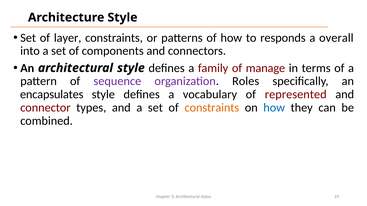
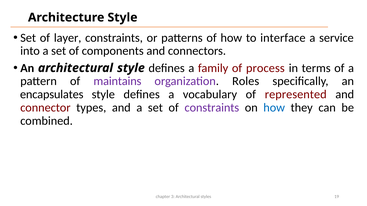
responds: responds -> interface (283, 38)
overall: overall -> service (336, 38)
manage: manage -> process (265, 68)
sequence: sequence -> maintains (117, 81)
constraints colour: orange -> purple (212, 108)
